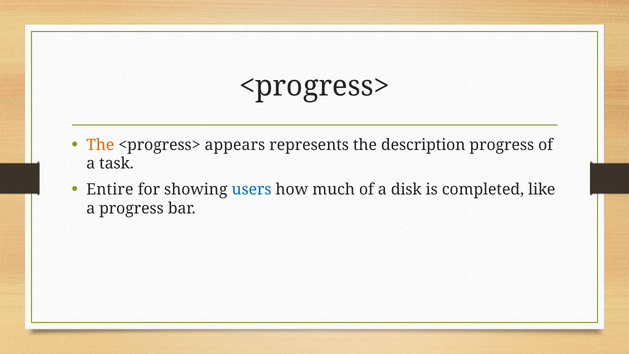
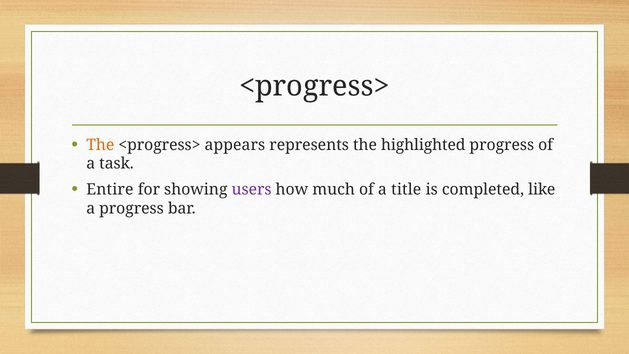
description: description -> highlighted (423, 145)
users colour: blue -> purple (252, 190)
disk: disk -> title (406, 190)
